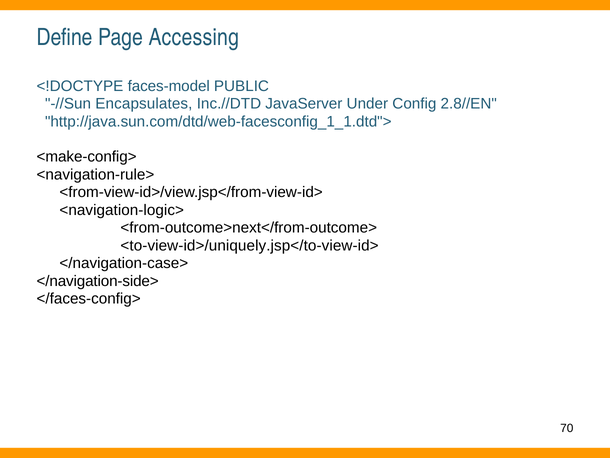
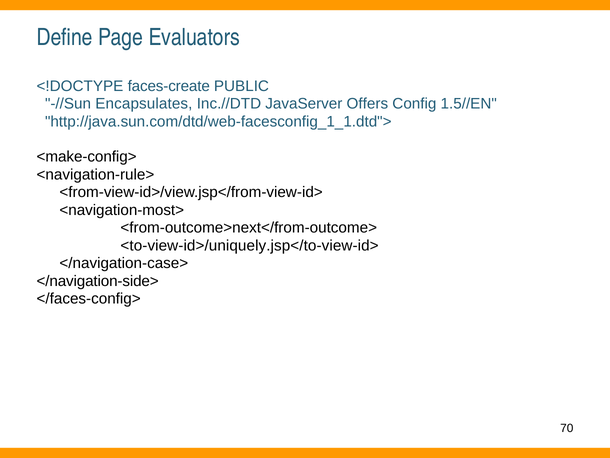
Accessing: Accessing -> Evaluators (194, 37)
faces-model: faces-model -> faces-create (169, 86)
Under: Under -> Offers (367, 104)
2.8//EN: 2.8//EN -> 1.5//EN (469, 104)
<navigation-logic>: <navigation-logic> -> <navigation-most> (122, 210)
